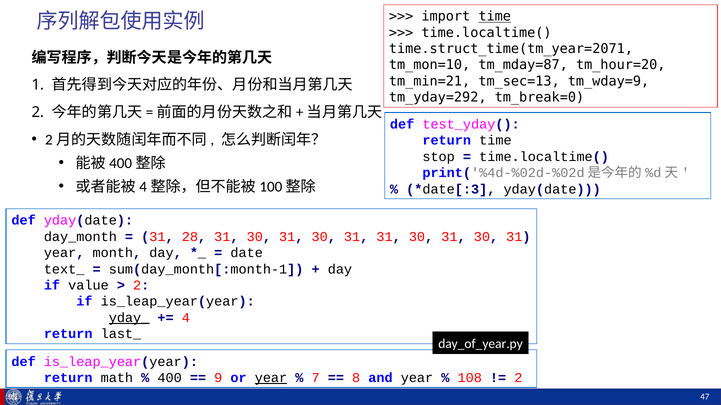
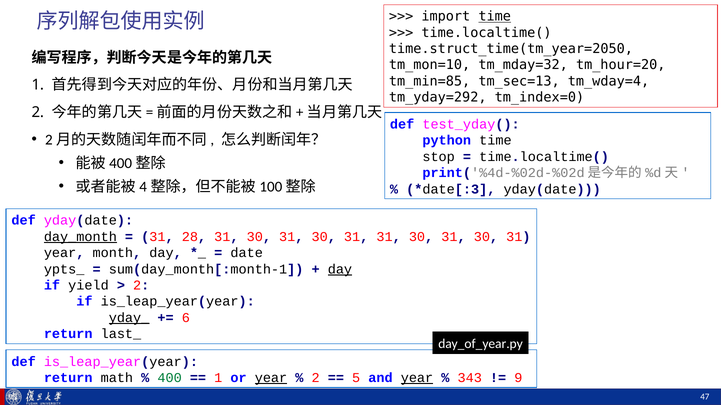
time.struct_time(tm_year=2071: time.struct_time(tm_year=2071 -> time.struct_time(tm_year=2050 (511, 49)
tm_mday=87: tm_mday=87 -> tm_mday=32 (523, 65)
tm_min=21: tm_min=21 -> tm_min=85 (430, 81)
tm_wday=9: tm_wday=9 -> tm_wday=4 (609, 81)
tm_break=0: tm_break=0 -> tm_index=0 (539, 98)
return: return -> python (447, 141)
day_month underline: none -> present (80, 237)
text_: text_ -> ypts_ (64, 269)
day underline: none -> present (340, 269)
value: value -> yield (88, 286)
4: 4 -> 6 (186, 318)
400 colour: black -> green (170, 378)
9: 9 -> 1 (218, 378)
7: 7 -> 2 (316, 378)
8: 8 -> 5 (356, 378)
year underline: none -> present (417, 378)
108: 108 -> 343 (470, 378)
2: 2 -> 9 (518, 378)
